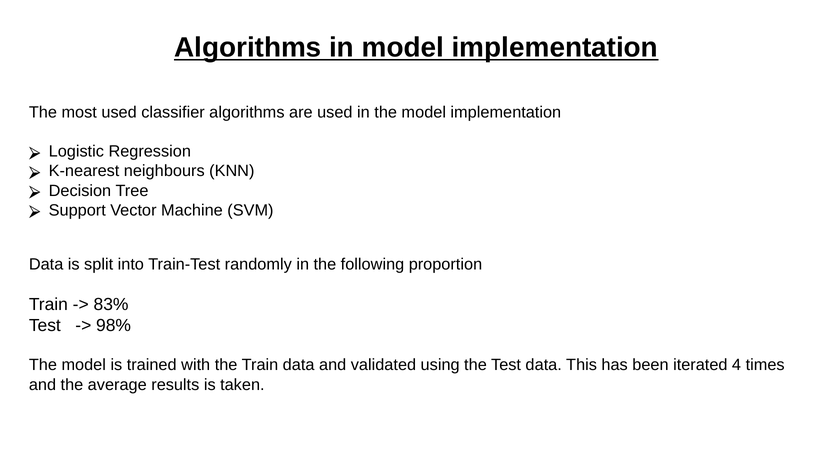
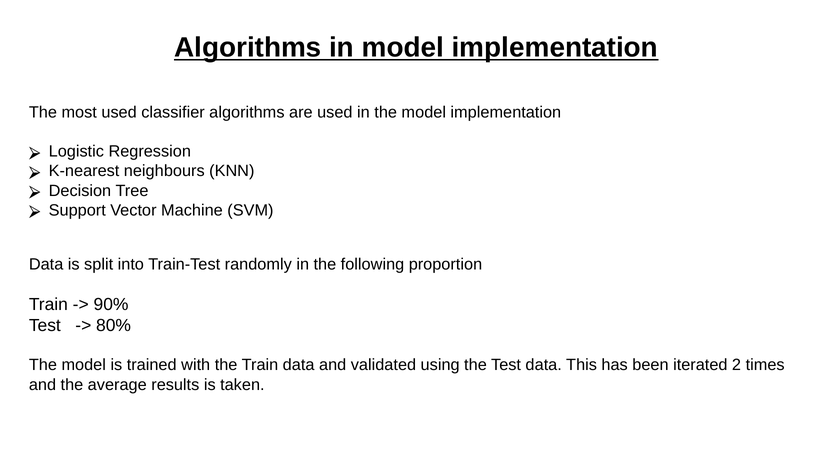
83%: 83% -> 90% (111, 305)
98%: 98% -> 80% (114, 326)
4: 4 -> 2 (737, 365)
